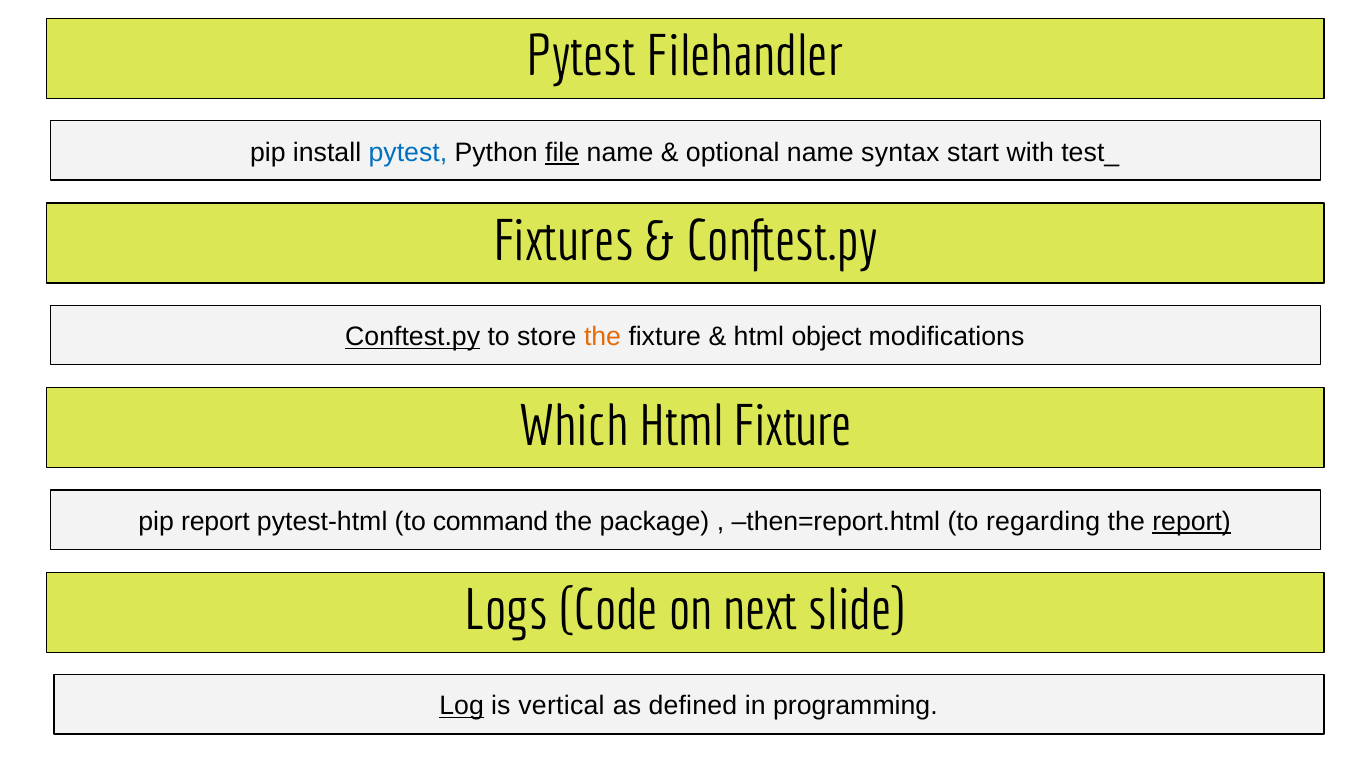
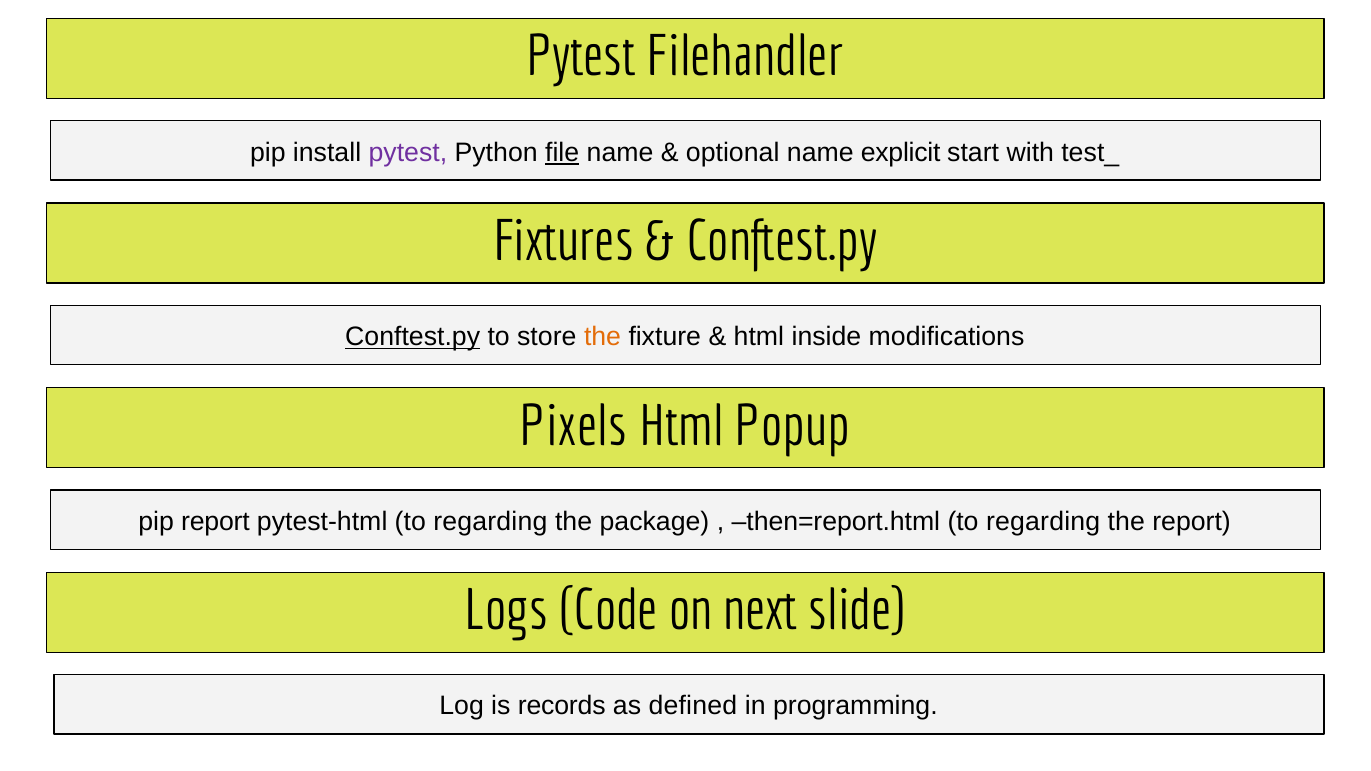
pytest colour: blue -> purple (408, 152)
syntax: syntax -> explicit (901, 152)
object: object -> inside (826, 337)
Which: Which -> Pixels (574, 426)
Html Fixture: Fixture -> Popup (792, 426)
pytest-html to command: command -> regarding (490, 522)
report underline: present -> none (1192, 522)
Log underline: present -> none (462, 706)
vertical: vertical -> records (562, 706)
